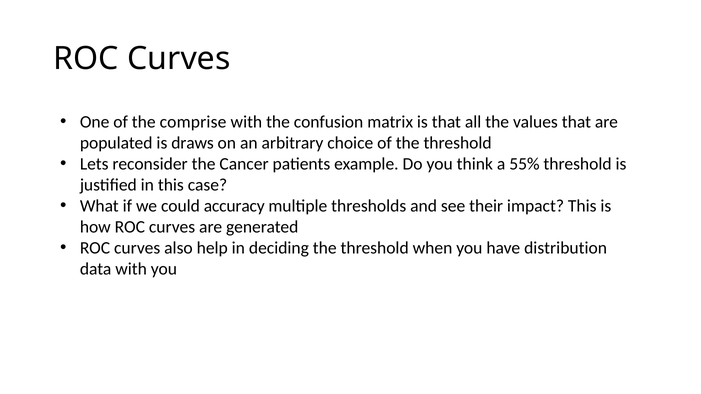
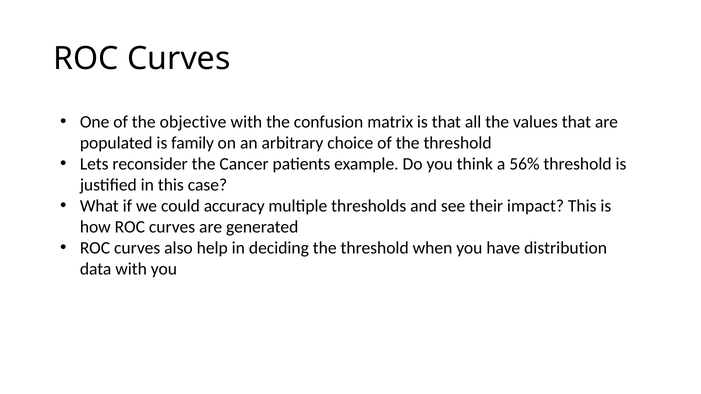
comprise: comprise -> objective (193, 122)
draws: draws -> family (193, 143)
55%: 55% -> 56% (524, 164)
